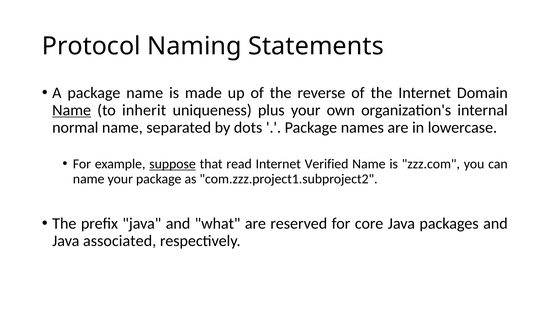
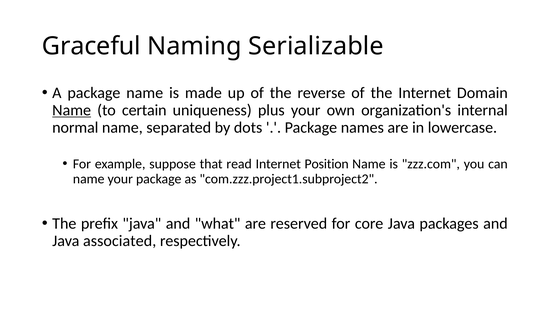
Protocol: Protocol -> Graceful (91, 46)
Statements: Statements -> Serializable (316, 46)
inherit: inherit -> certain (144, 110)
suppose underline: present -> none (173, 164)
Verified: Verified -> Position (327, 164)
